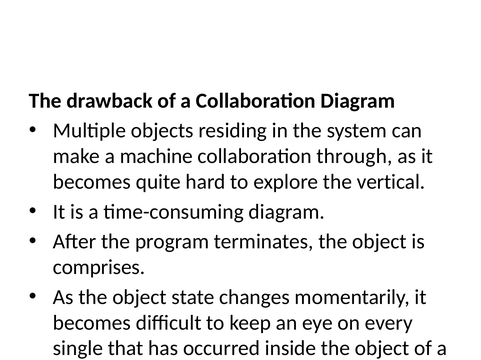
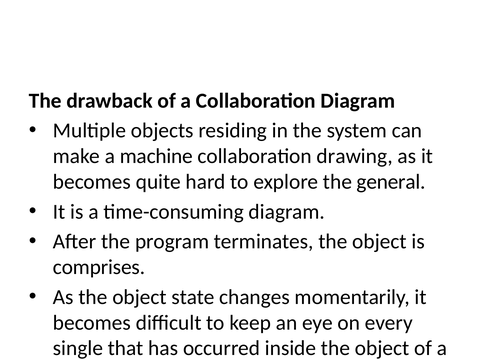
through: through -> drawing (355, 157)
vertical: vertical -> general (391, 182)
